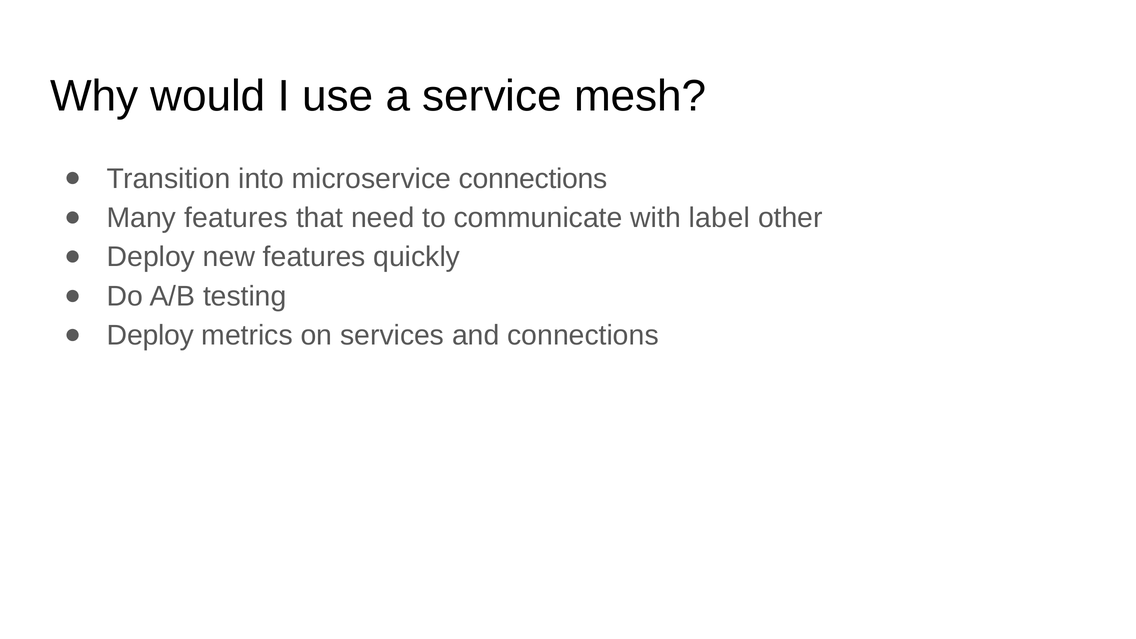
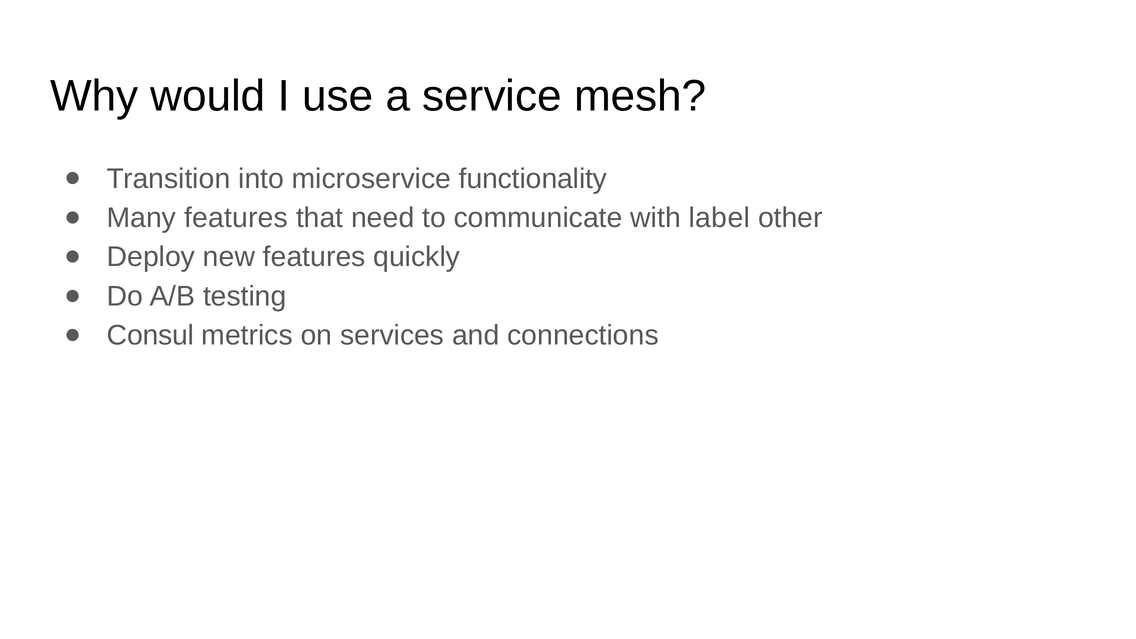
microservice connections: connections -> functionality (533, 179)
Deploy: Deploy -> Consul (150, 335)
